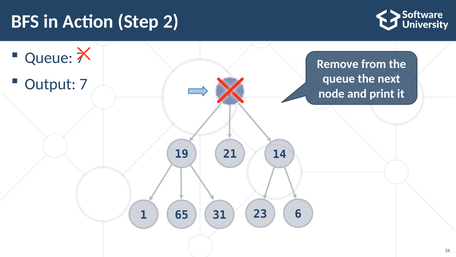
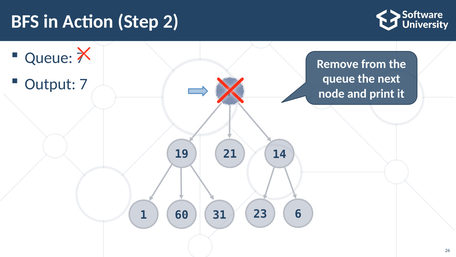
65: 65 -> 60 (182, 215)
